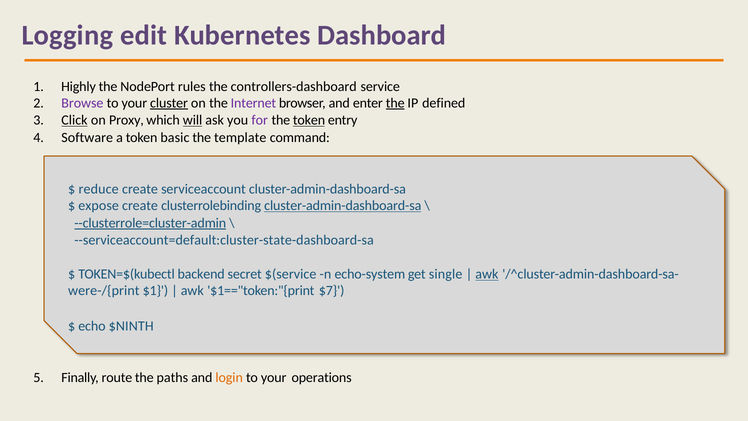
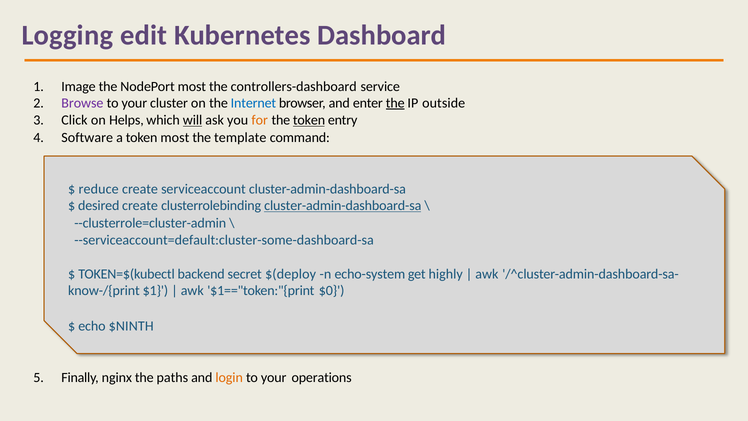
Highly: Highly -> Image (79, 86)
NodePort rules: rules -> most (192, 86)
cluster underline: present -> none (169, 103)
Internet colour: purple -> blue (253, 103)
defined: defined -> outside (444, 103)
Click underline: present -> none (74, 120)
Proxy: Proxy -> Helps (126, 120)
for colour: purple -> orange (260, 120)
token basic: basic -> most (175, 137)
expose: expose -> desired (99, 206)
--clusterrole=cluster-admin underline: present -> none (150, 223)
--serviceaccount=default:cluster-state-dashboard-sa: --serviceaccount=default:cluster-state-dashboard-sa -> --serviceaccount=default:cluster-some-dashboard-sa (224, 240)
$(service: $(service -> $(deploy (291, 274)
single: single -> highly (446, 274)
awk underline: present -> none (487, 274)
were-/{print: were-/{print -> know-/{print (104, 291)
$7: $7 -> $0 (332, 291)
route: route -> nginx (117, 377)
